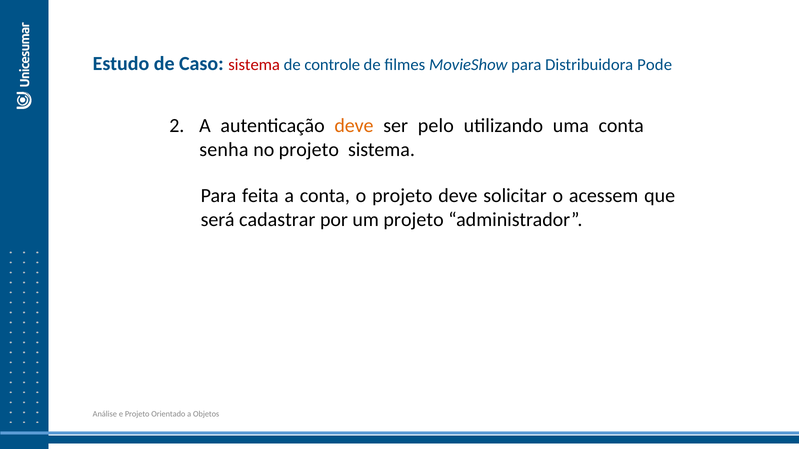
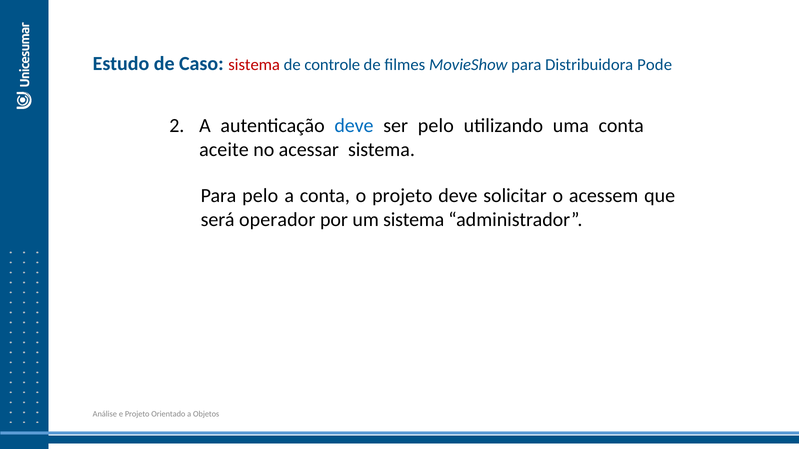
deve colour: orange -> blue (354, 126)
senha: senha -> aceite (224, 150)
no projeto: projeto -> acessar (309, 150)
Para feita: feita -> pelo (260, 196)
cadastrar: cadastrar -> operador (277, 220)
um projeto: projeto -> sistema (414, 220)
